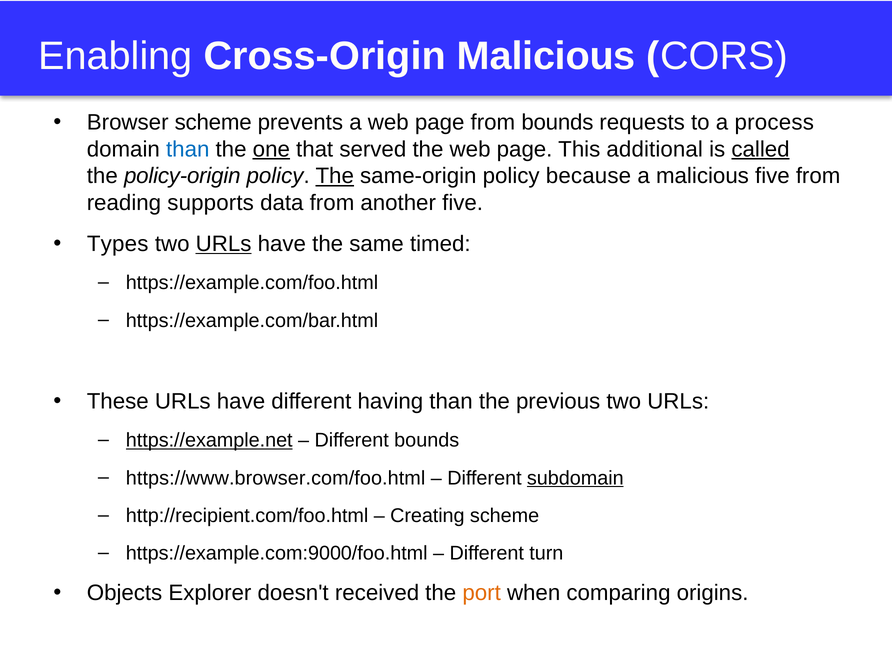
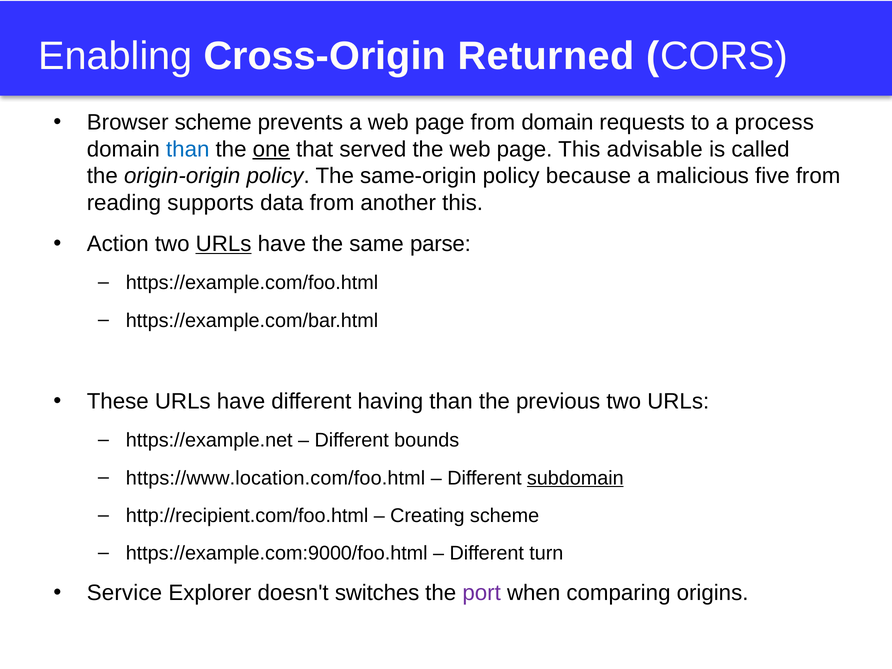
Cross-Origin Malicious: Malicious -> Returned (546, 56)
from bounds: bounds -> domain (557, 122)
additional: additional -> advisable (655, 149)
called underline: present -> none (761, 149)
policy-origin: policy-origin -> origin-origin (182, 176)
The underline: present -> none (335, 176)
another five: five -> this (463, 203)
Types: Types -> Action (118, 244)
timed: timed -> parse (440, 244)
https://example.net underline: present -> none (209, 440)
https://www.browser.com/foo.html: https://www.browser.com/foo.html -> https://www.location.com/foo.html (276, 478)
Objects: Objects -> Service (124, 593)
received: received -> switches (377, 593)
port colour: orange -> purple (482, 593)
